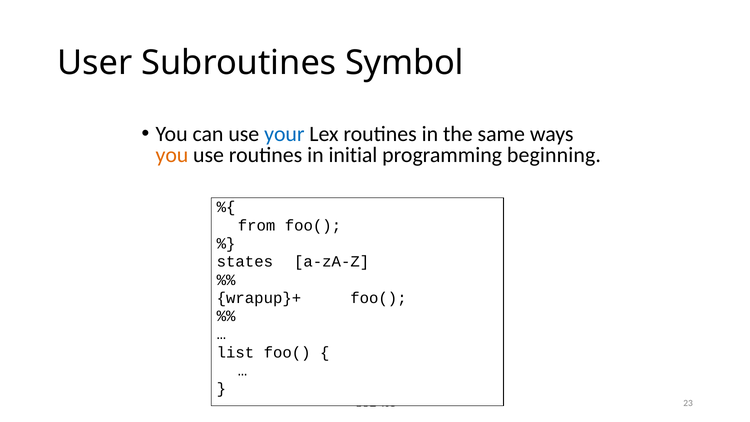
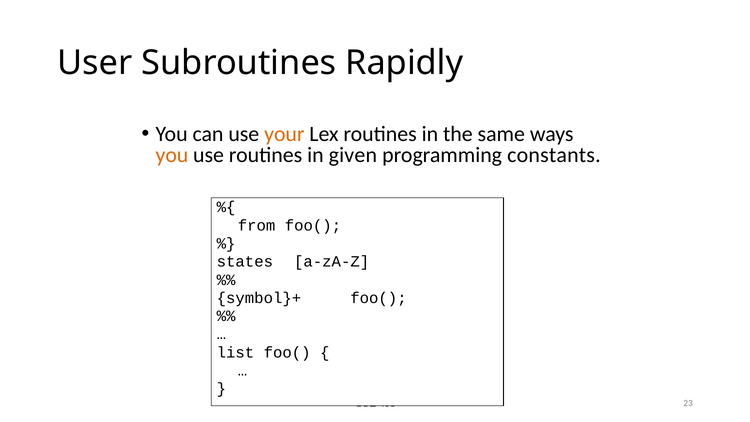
Symbol: Symbol -> Rapidly (404, 63)
your colour: blue -> orange (284, 134)
initial: initial -> given (353, 155)
beginning: beginning -> constants (554, 155)
wrapup}+: wrapup}+ -> symbol}+ (259, 298)
